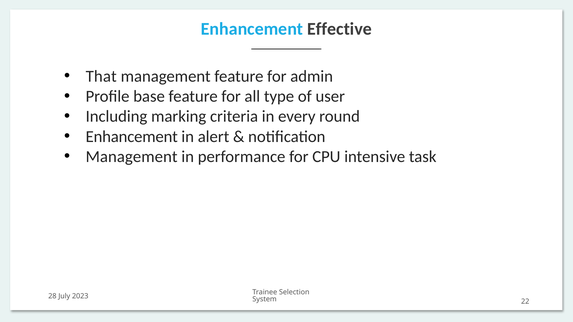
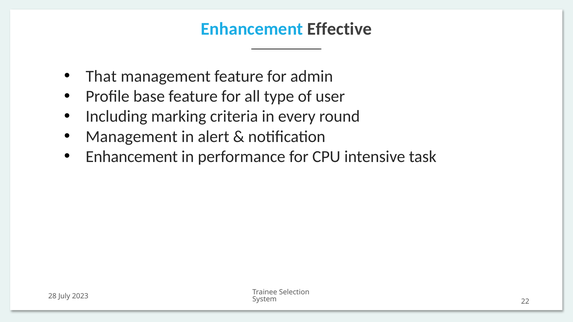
Enhancement: Enhancement -> Management (132, 137)
Management: Management -> Enhancement (132, 157)
